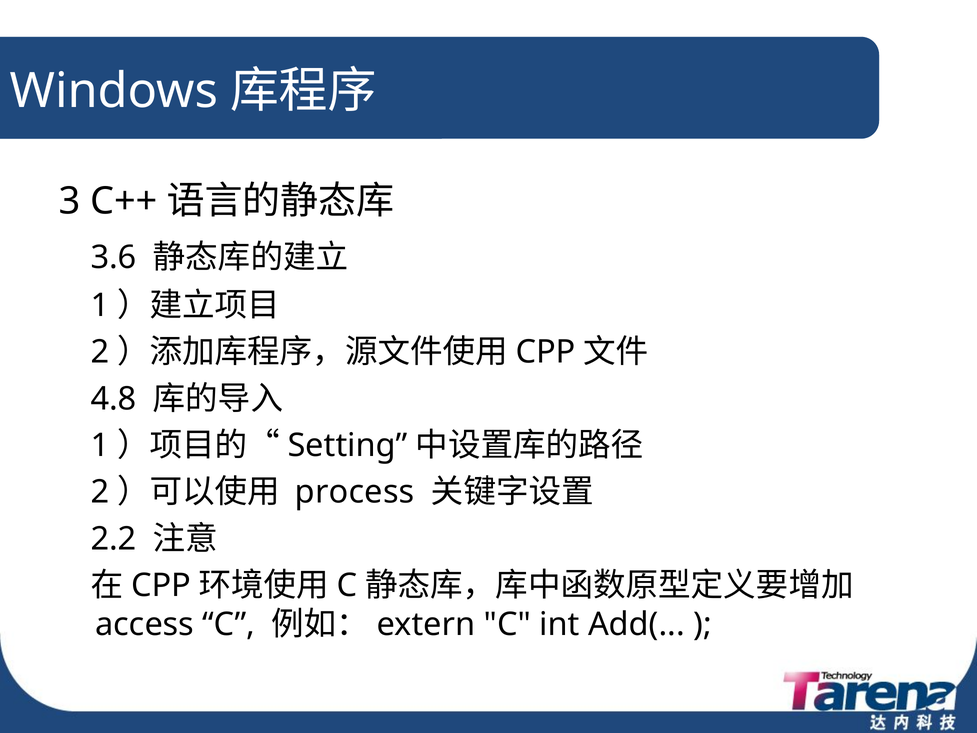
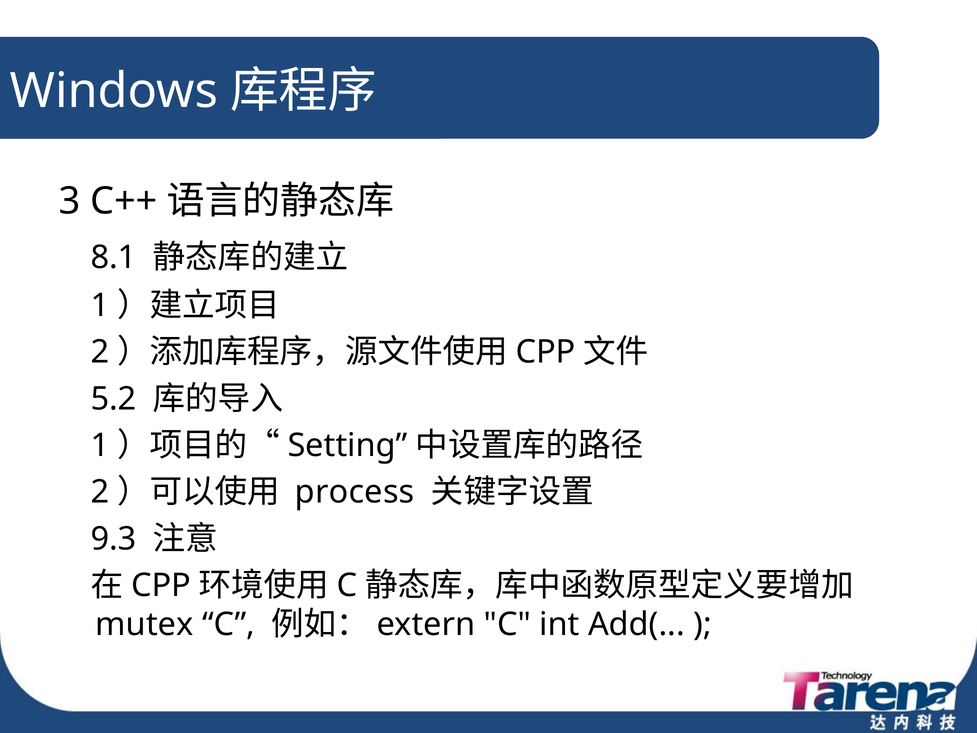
3.6: 3.6 -> 8.1 (114, 257)
4.8: 4.8 -> 5.2 (114, 399)
2.2: 2.2 -> 9.3 (114, 539)
access: access -> mutex (144, 624)
